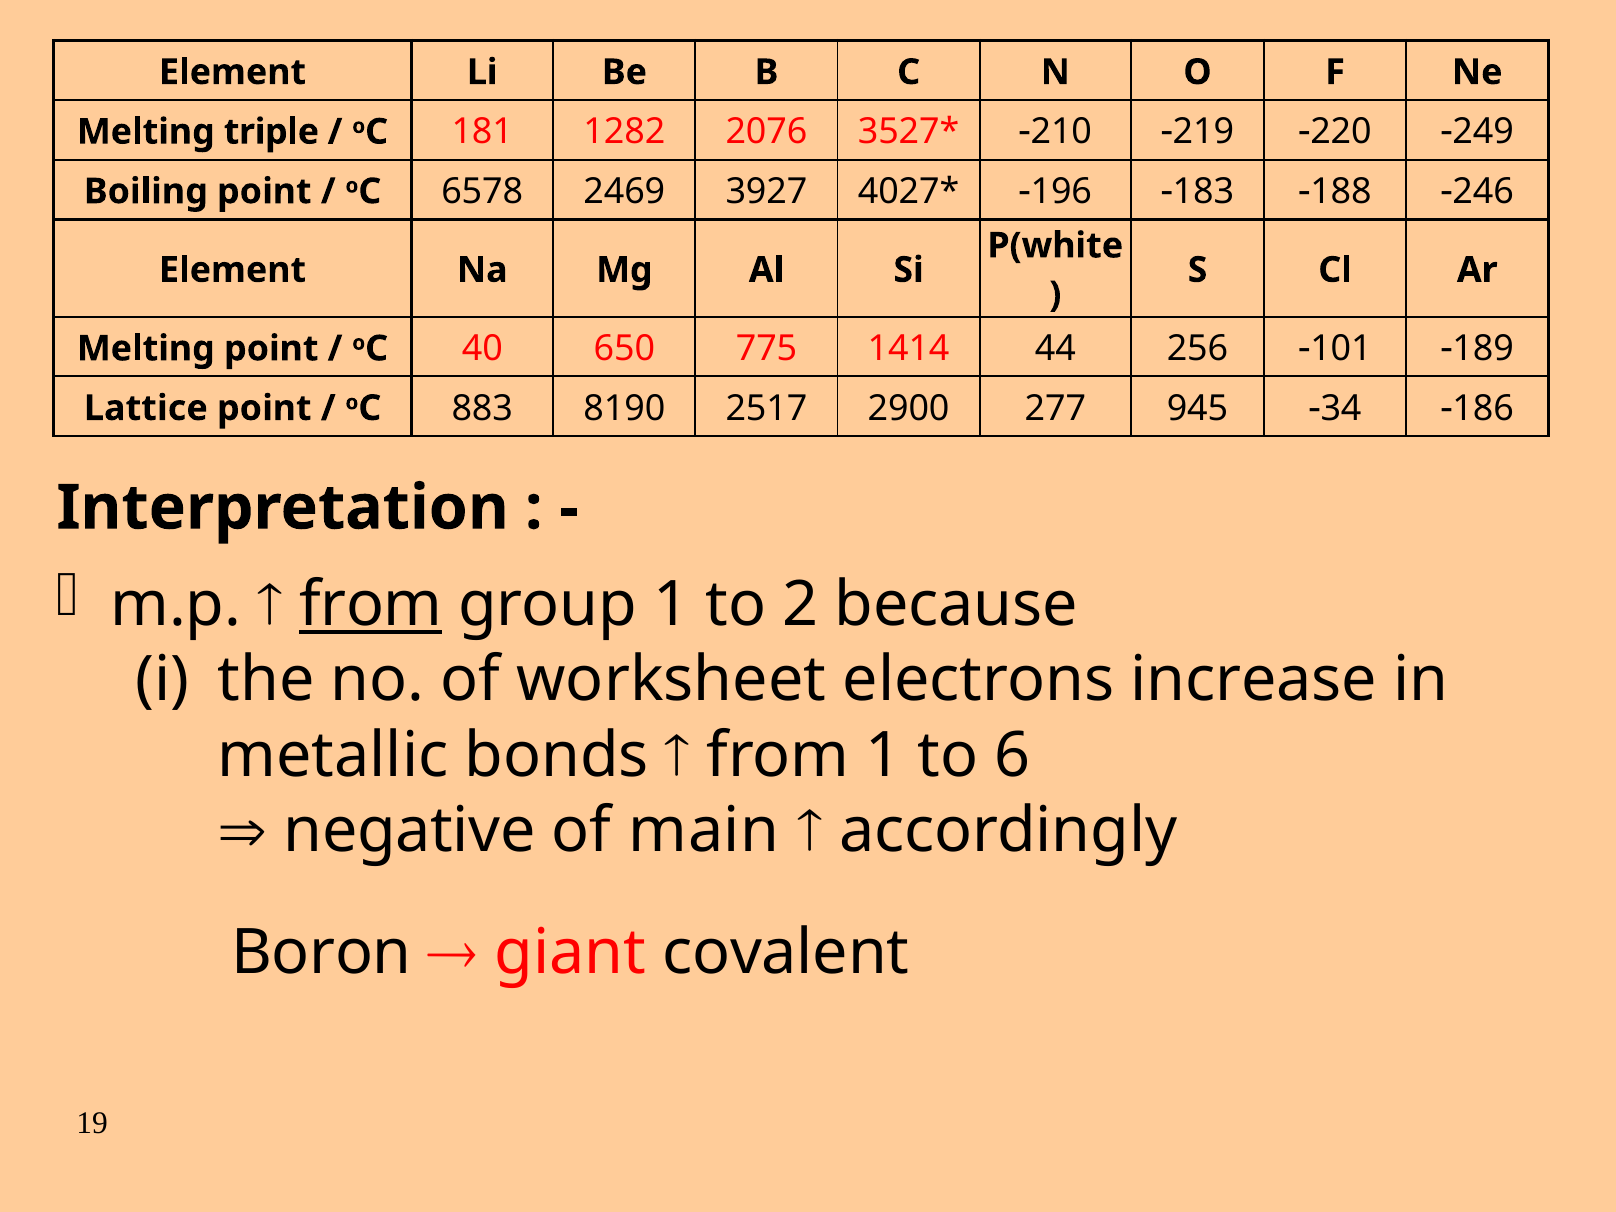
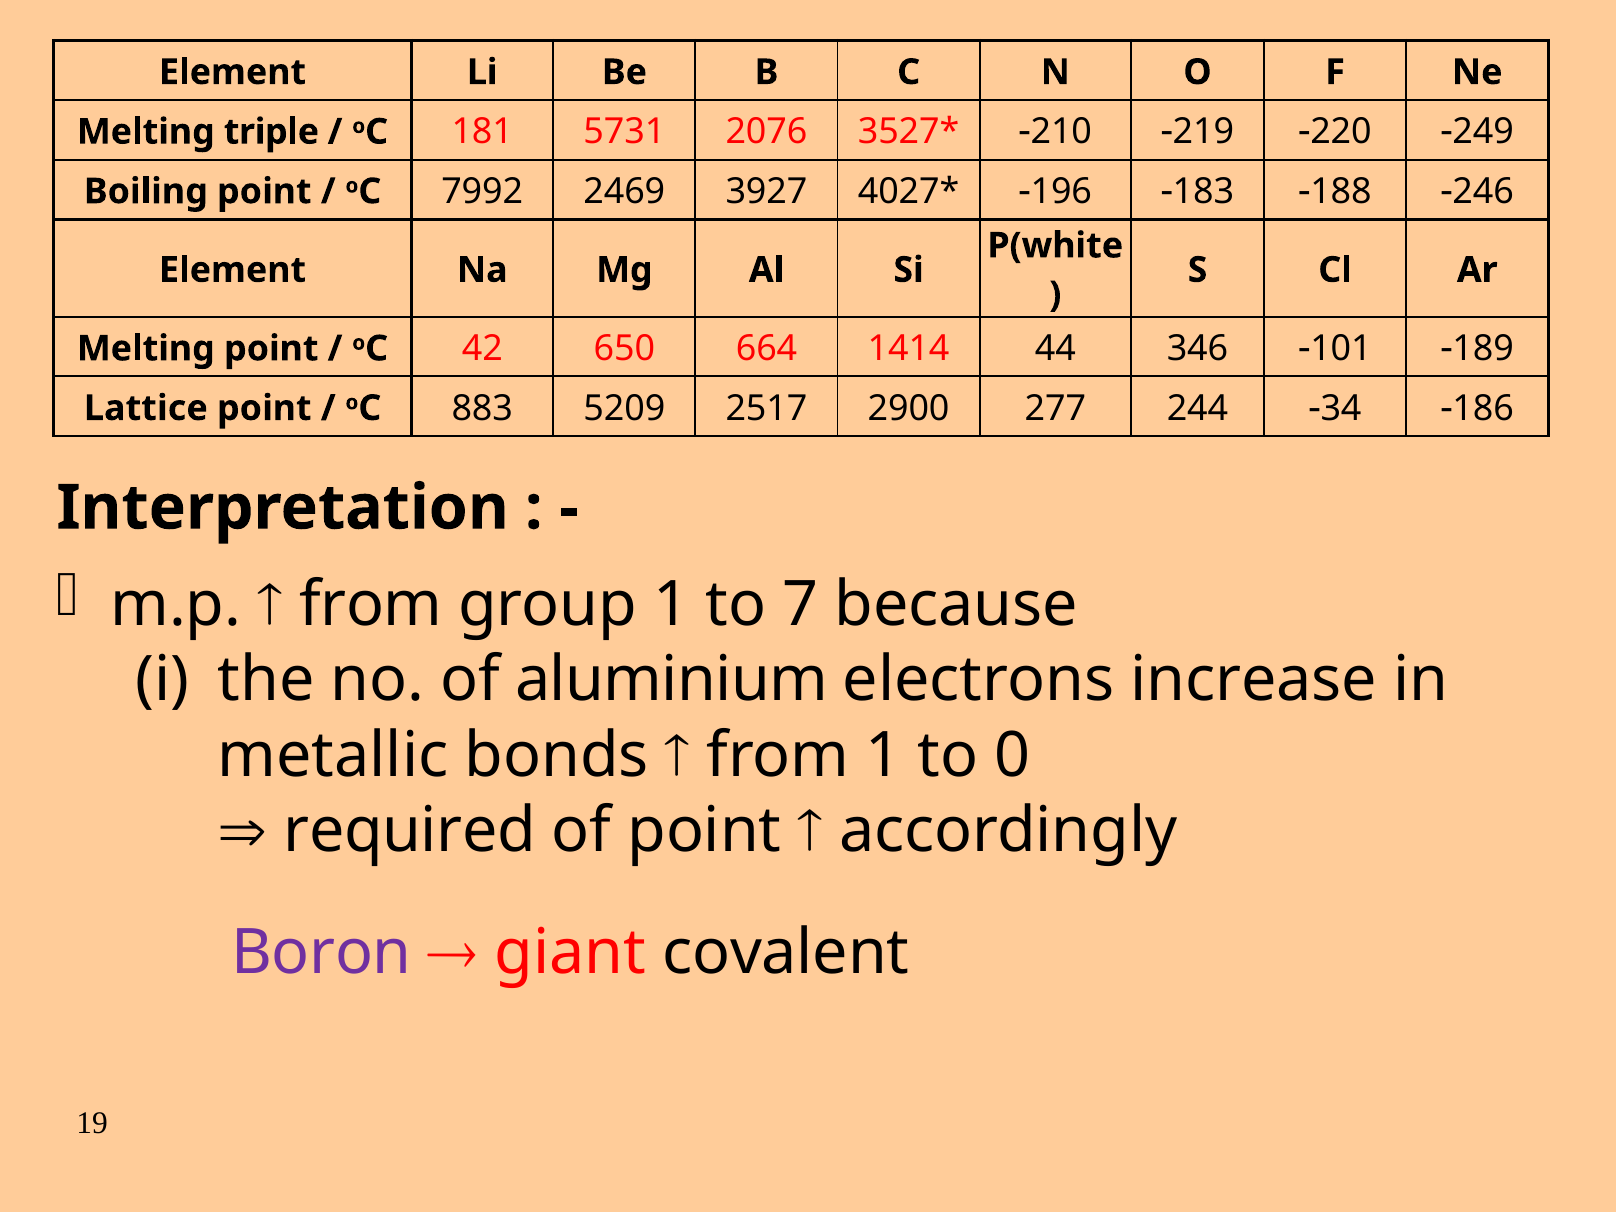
1282: 1282 -> 5731 (624, 132)
6578: 6578 -> 7992 (482, 191)
40: 40 -> 42 (482, 349)
775: 775 -> 664 (767, 349)
256: 256 -> 346 (1197, 349)
8190: 8190 -> 5209 (624, 408)
945: 945 -> 244 (1197, 408)
from underline: present -> none (371, 605)
2: 2 -> 7 (800, 605)
worksheet: worksheet -> aluminium (672, 680)
6: 6 -> 0 (1013, 756)
negative: negative -> required (410, 831)
of main: main -> point (704, 831)
Boron colour: black -> purple (321, 952)
